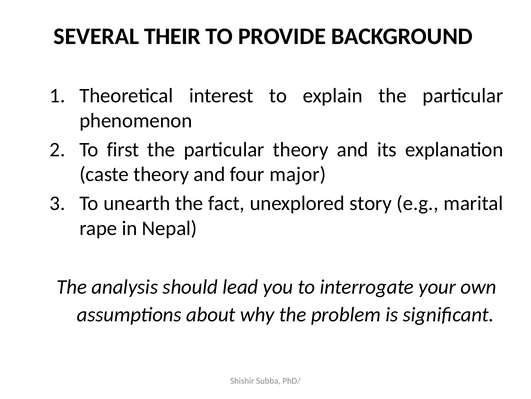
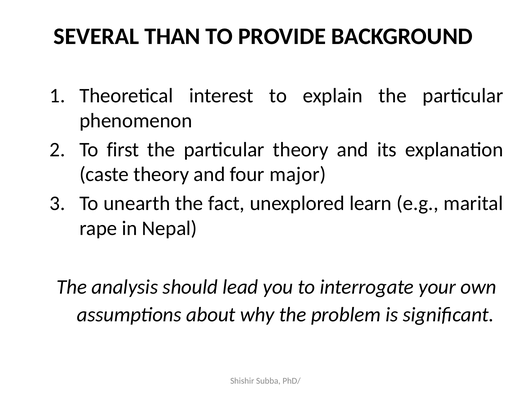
THEIR: THEIR -> THAN (172, 36)
story: story -> learn (371, 203)
